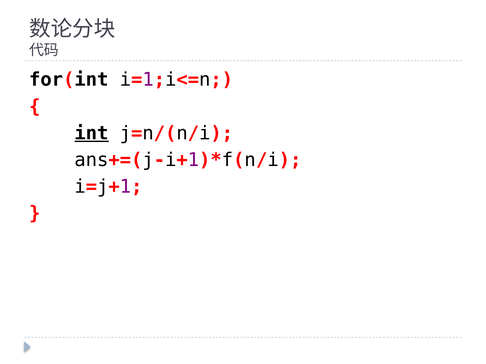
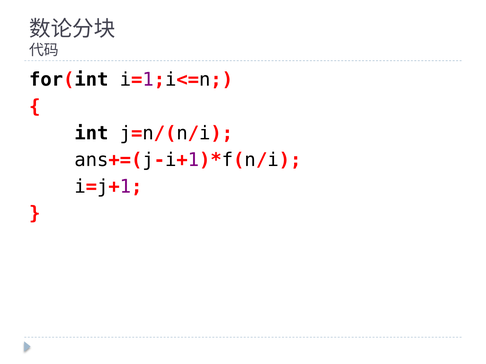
int underline: present -> none (92, 133)
